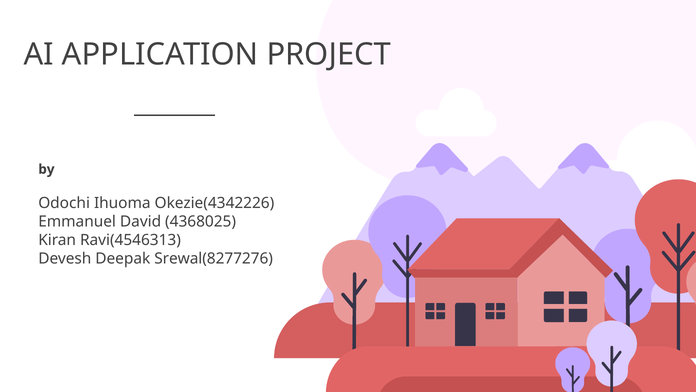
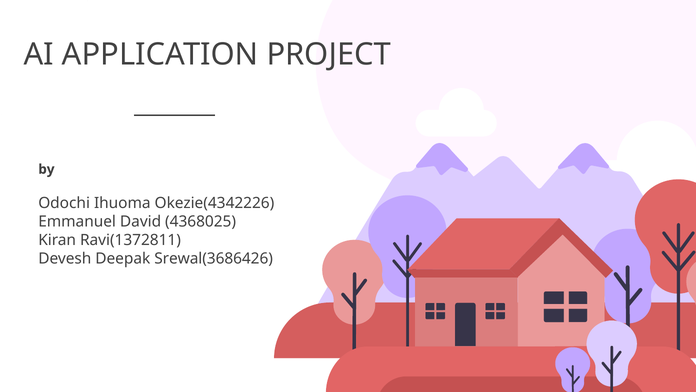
Ravi(4546313: Ravi(4546313 -> Ravi(1372811 (130, 240)
Srewal(8277276: Srewal(8277276 -> Srewal(3686426 (214, 259)
